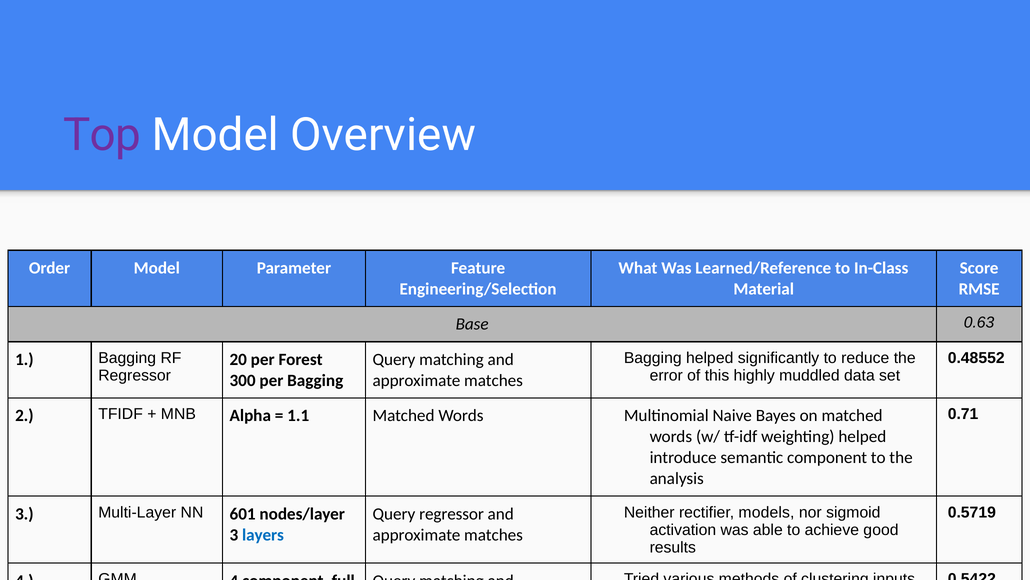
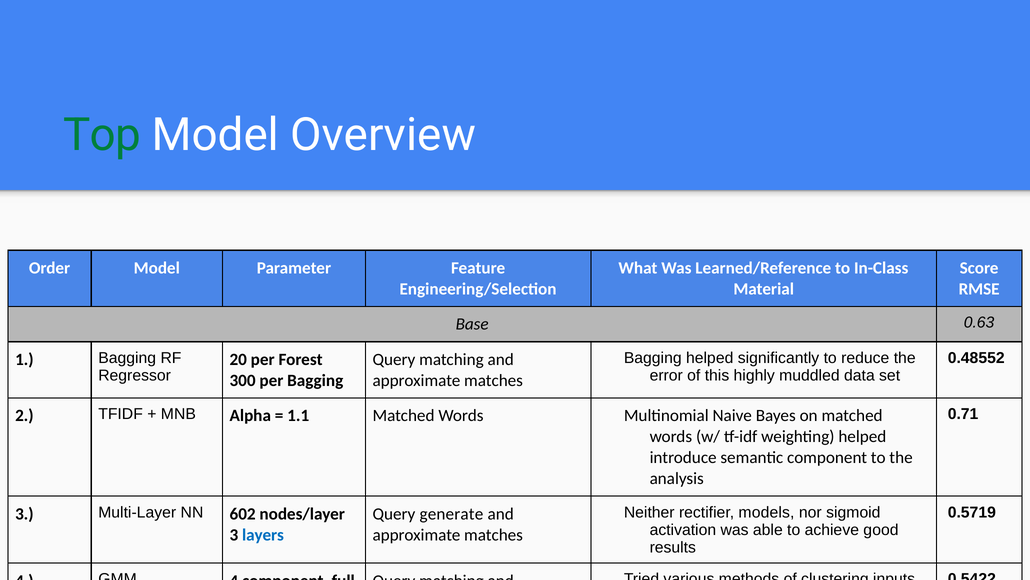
Top colour: purple -> green (102, 135)
601: 601 -> 602 (243, 513)
Query regressor: regressor -> generate (451, 513)
